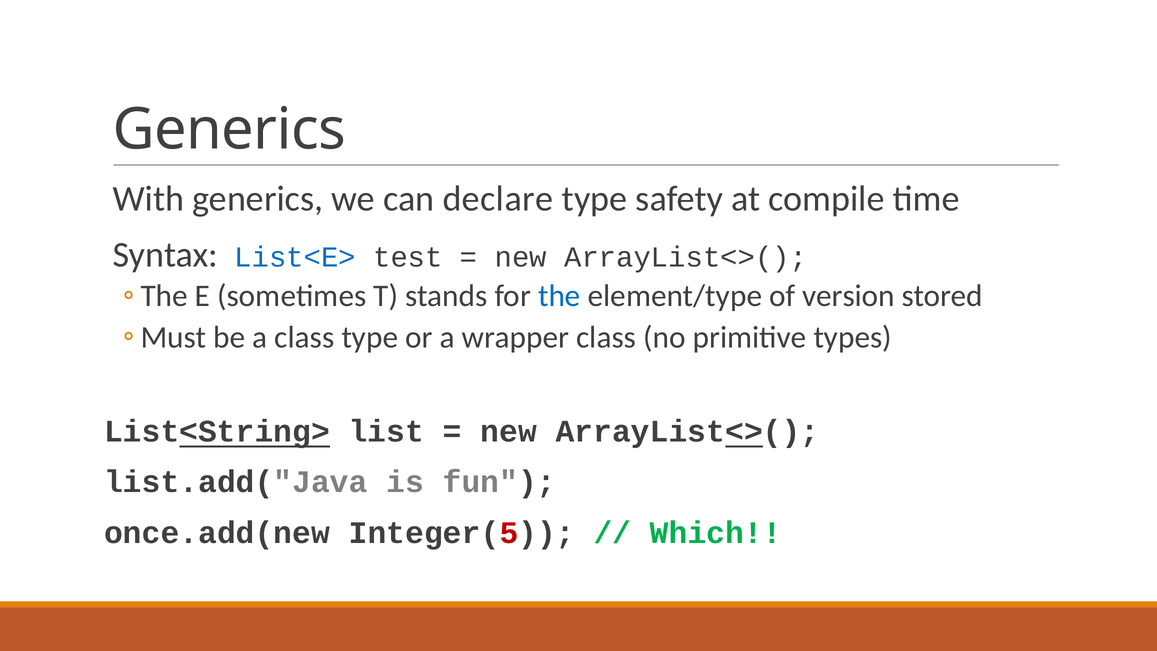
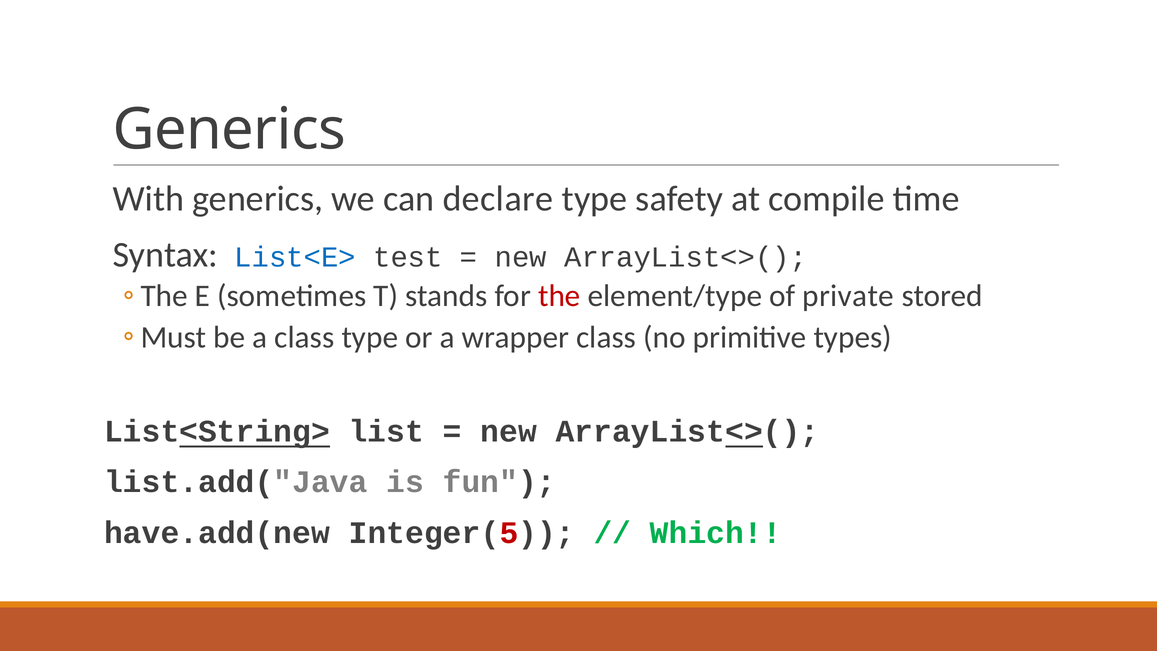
the colour: blue -> red (559, 296)
version: version -> private (848, 296)
once.add(new: once.add(new -> have.add(new (217, 533)
